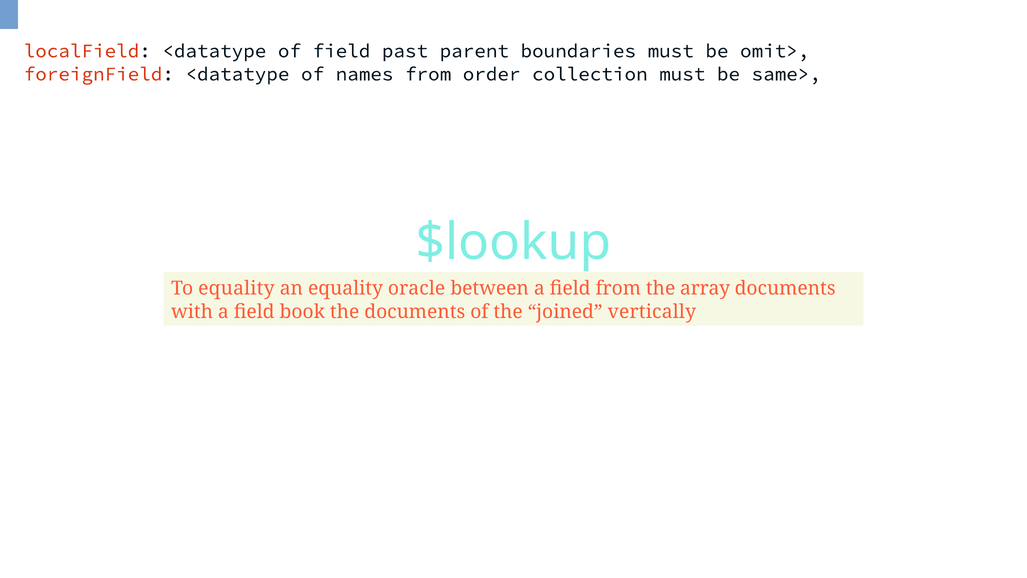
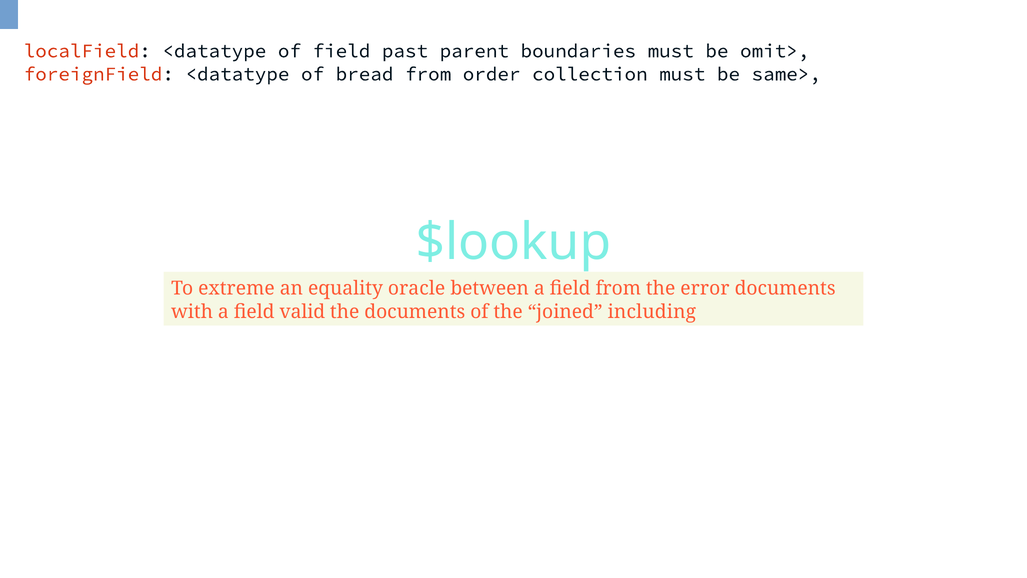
names: names -> bread (365, 74)
To equality: equality -> extreme (236, 288)
array: array -> error (705, 288)
book: book -> valid (302, 311)
vertically: vertically -> including (652, 311)
